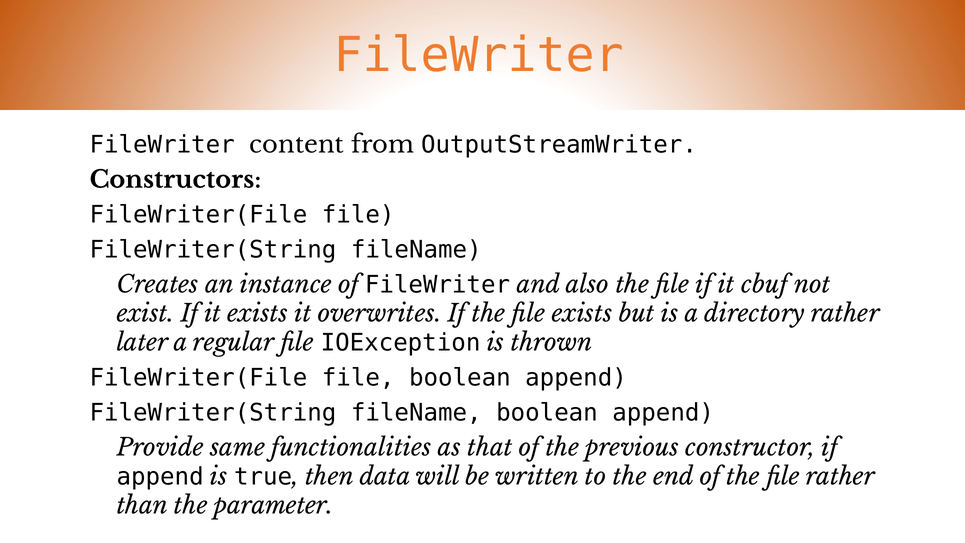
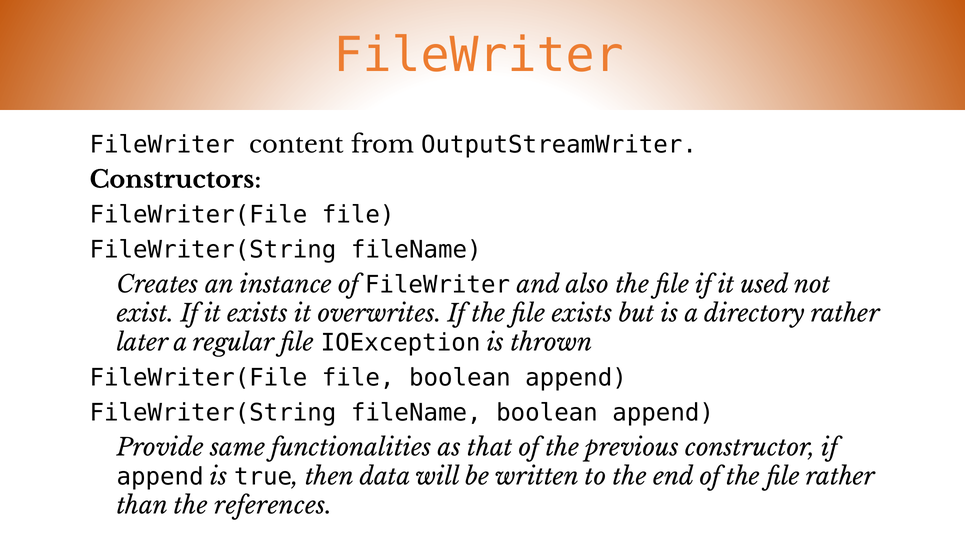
cbuf: cbuf -> used (765, 285)
parameter: parameter -> references (273, 505)
